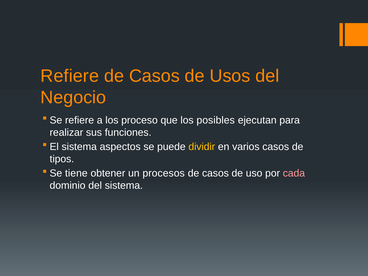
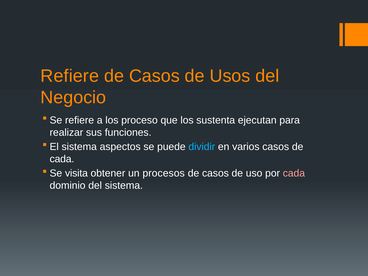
posibles: posibles -> sustenta (216, 120)
dividir colour: yellow -> light blue (202, 147)
tipos: tipos -> cada (62, 159)
tiene: tiene -> visita (76, 173)
